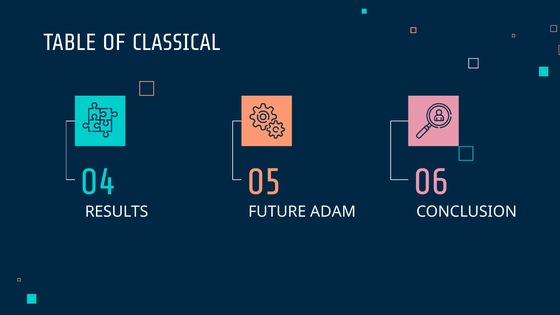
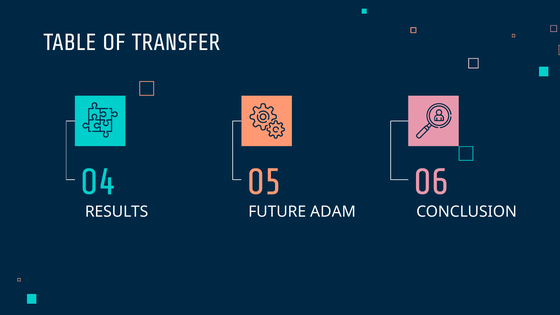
CLASSICAL: CLASSICAL -> TRANSFER (176, 43)
